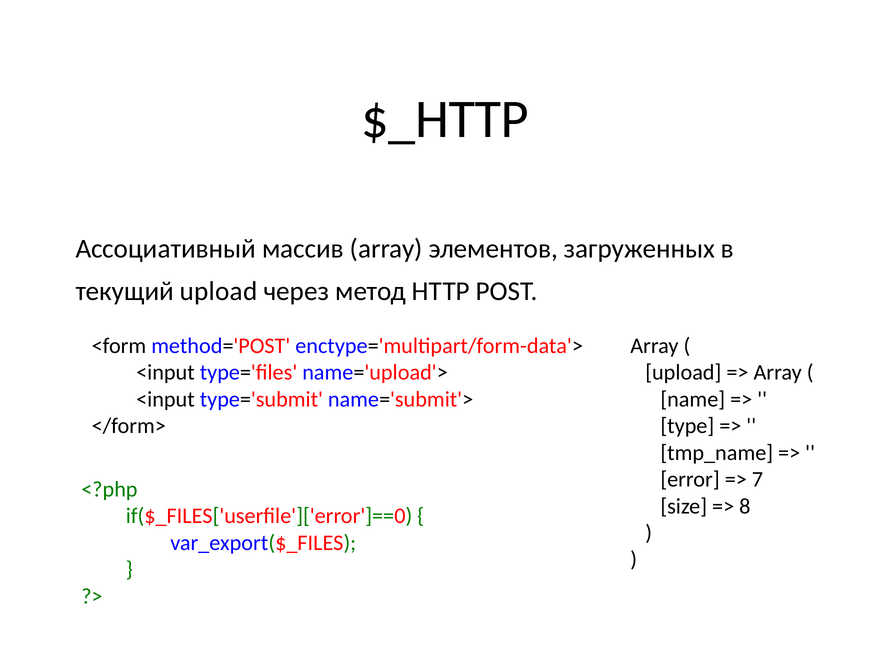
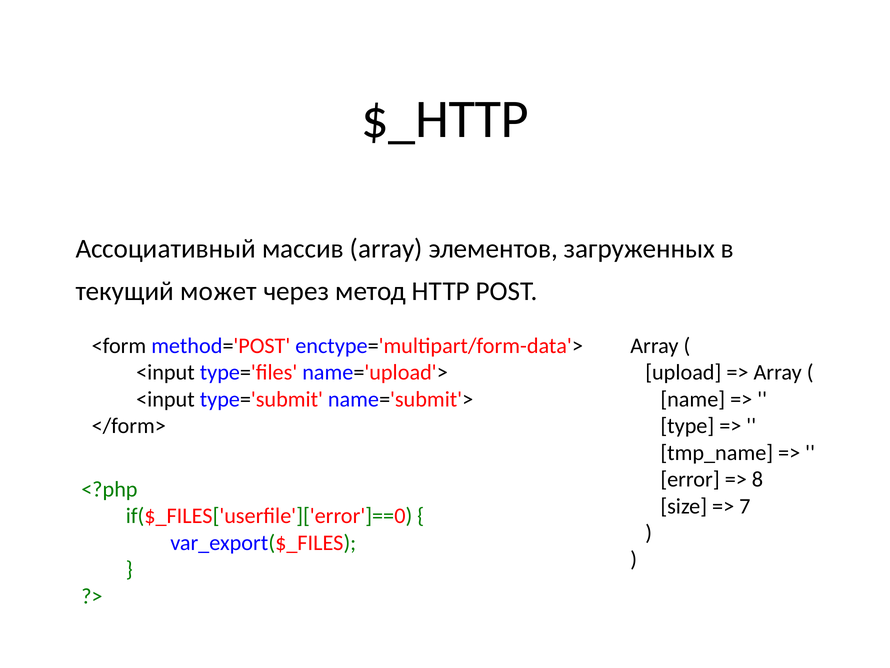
текущий upload: upload -> может (219, 291)
7: 7 -> 8 (757, 479)
8: 8 -> 7 (745, 506)
